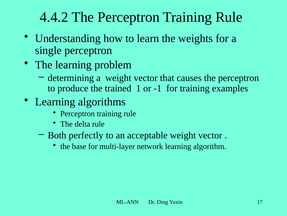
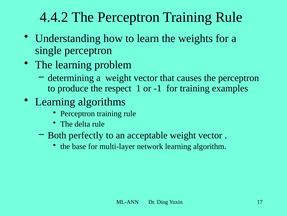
trained: trained -> respect (118, 88)
